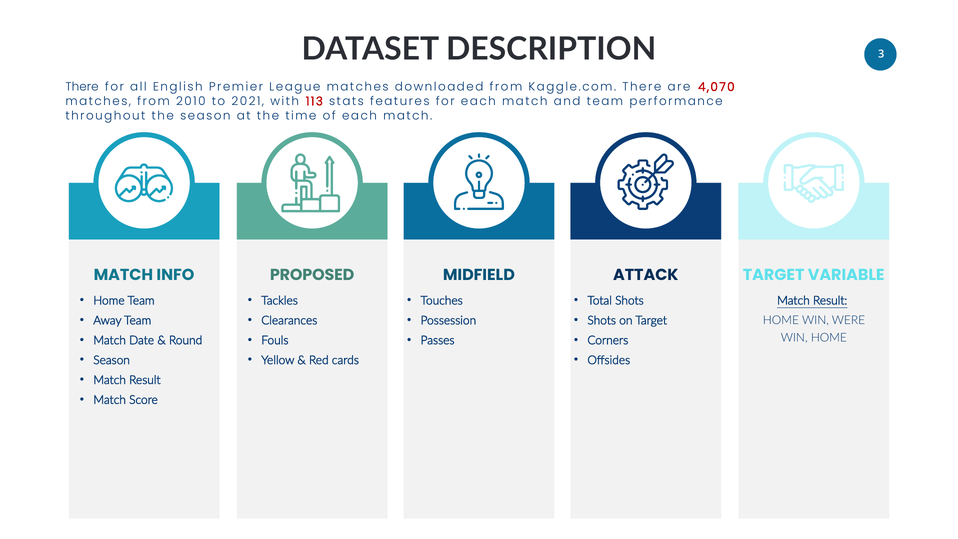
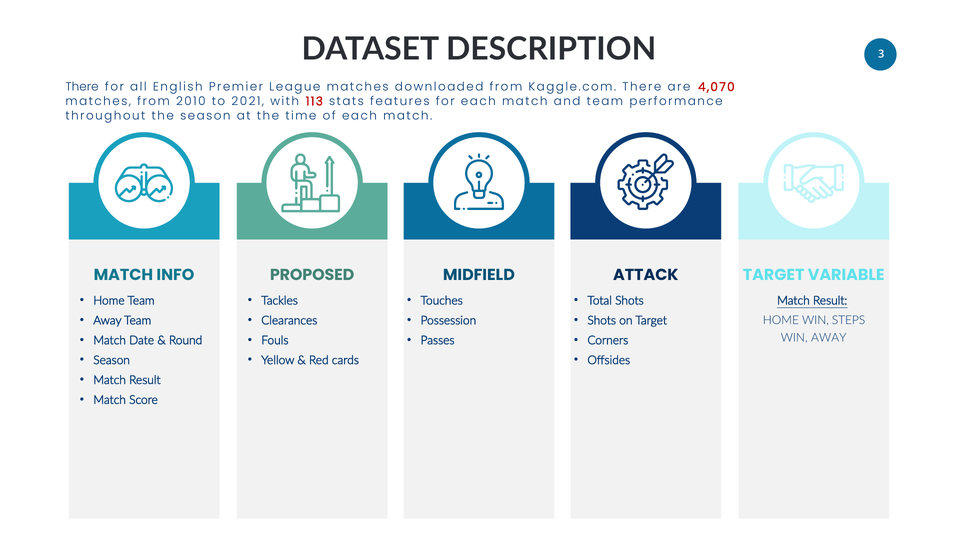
WERE: WERE -> STEPS (849, 320)
WIN HOME: HOME -> AWAY (829, 338)
